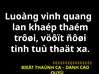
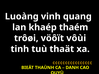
ñôøi: ñôøi -> vôùi (76, 38)
